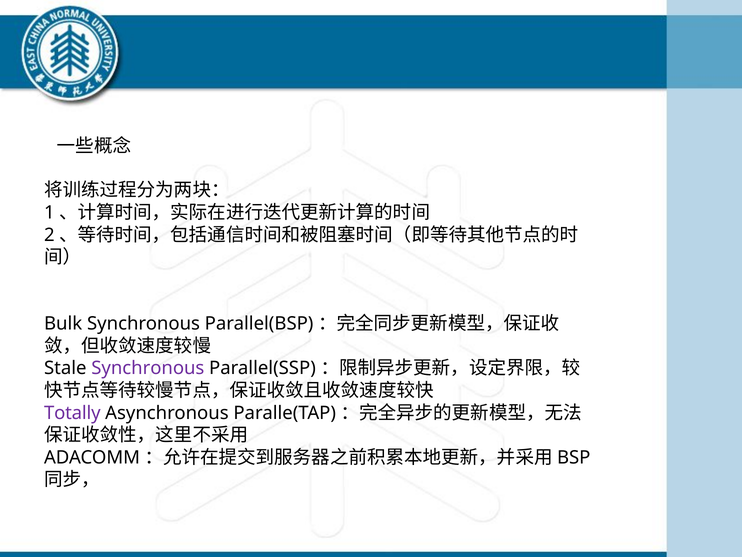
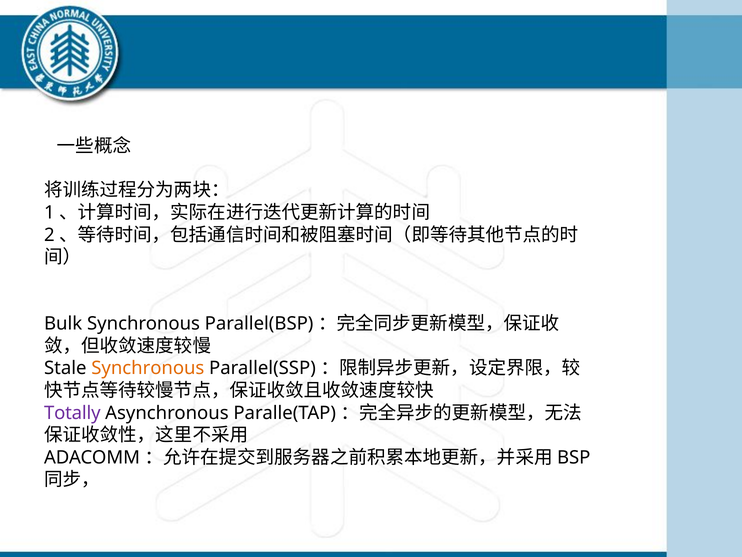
Synchronous colour: purple -> orange (148, 368)
